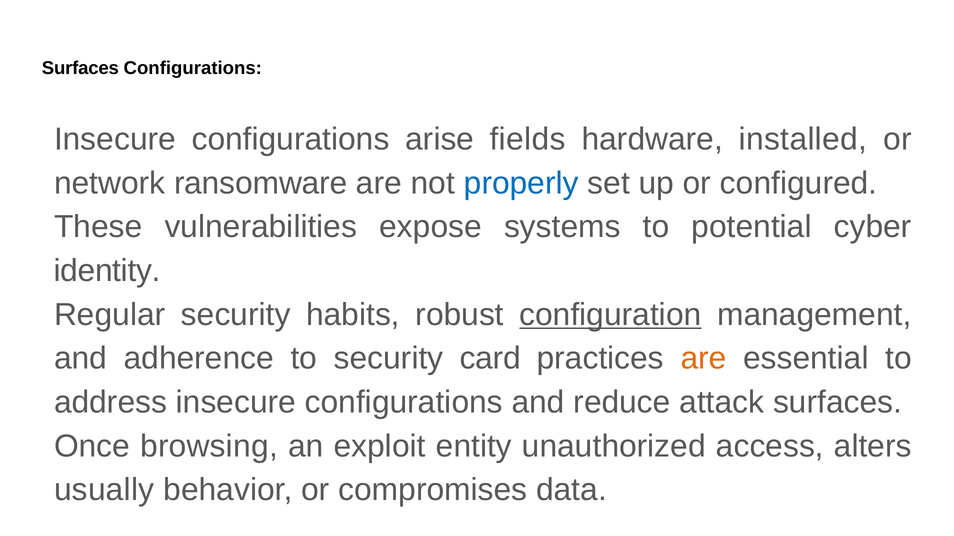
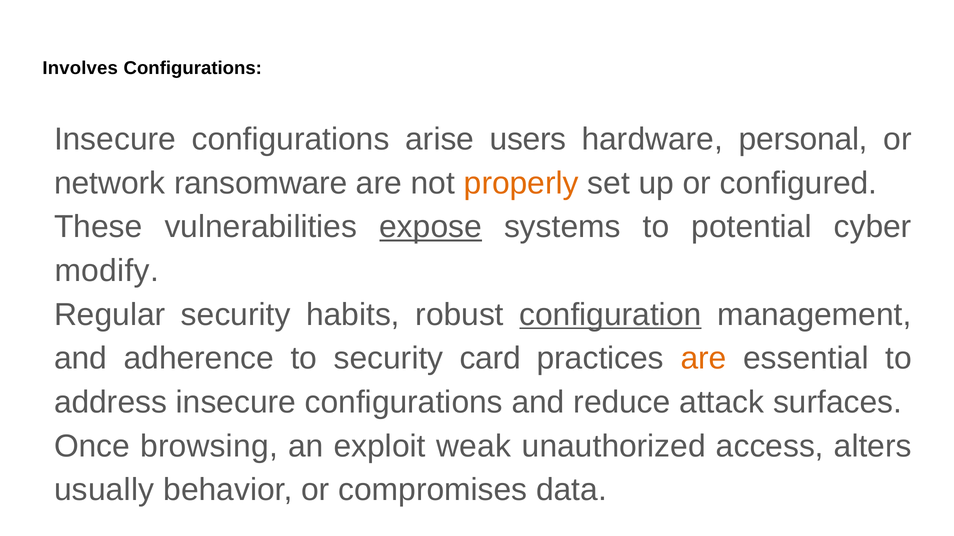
Surfaces: Surfaces -> Involves (80, 68)
fields: fields -> users (528, 140)
installed: installed -> personal (803, 140)
properly colour: blue -> orange (521, 183)
expose underline: none -> present (431, 227)
identity: identity -> modify (107, 271)
entity: entity -> weak (474, 447)
